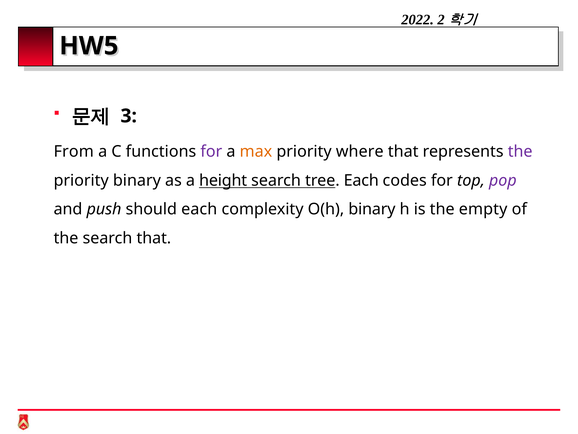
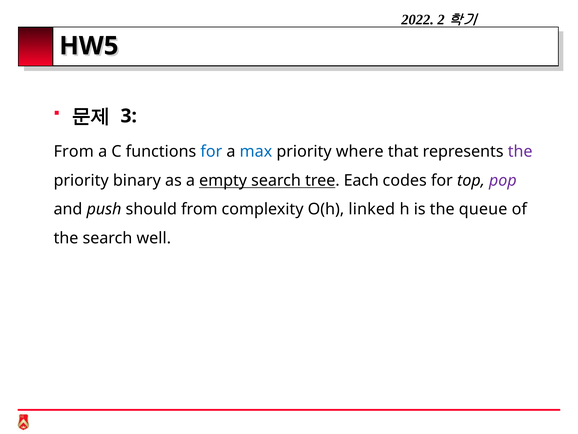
for colour: purple -> blue (211, 151)
max colour: orange -> blue (256, 151)
height: height -> empty (223, 180)
should each: each -> from (199, 209)
O(h binary: binary -> linked (372, 209)
empty: empty -> queue (483, 209)
search that: that -> well (154, 238)
